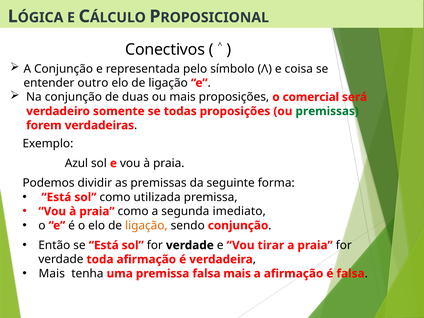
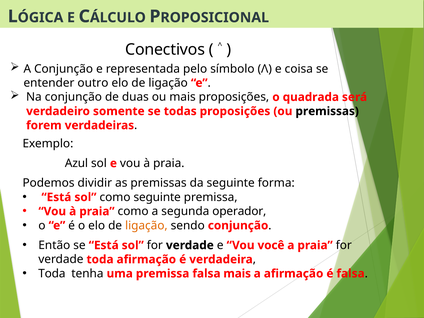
comercial: comercial -> quadrada (311, 97)
premissas colour: green -> black (327, 111)
como utilizada: utilizada -> seguinte (157, 197)
imediato: imediato -> operador (239, 211)
tirar: tirar -> você (271, 245)
Mais: Mais -> Toda (52, 274)
